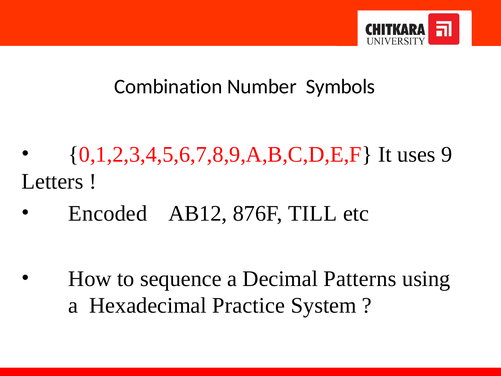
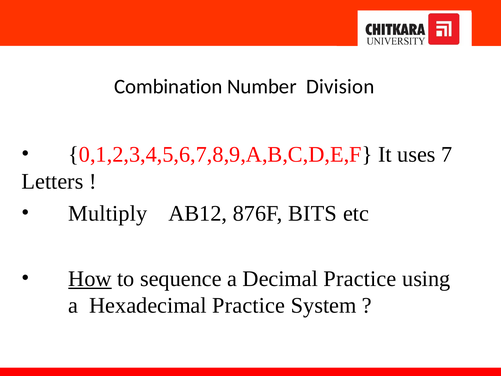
Symbols: Symbols -> Division (340, 87)
9: 9 -> 7 (447, 155)
Encoded: Encoded -> Multiply (108, 213)
TILL: TILL -> BITS (313, 213)
How underline: none -> present (90, 279)
Decimal Patterns: Patterns -> Practice (360, 279)
